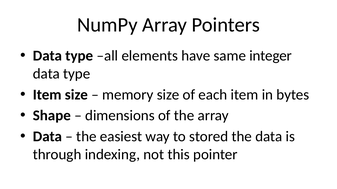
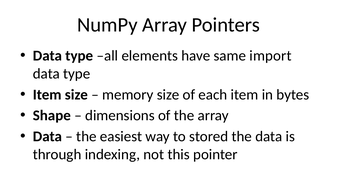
integer: integer -> import (271, 56)
